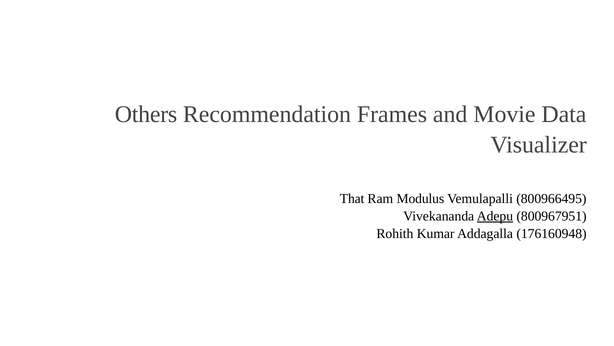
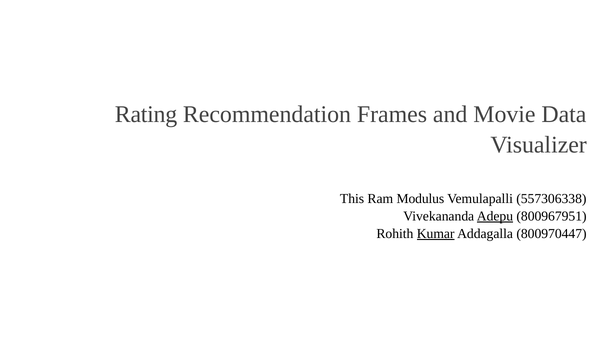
Others: Others -> Rating (146, 114)
That: That -> This (352, 198)
800966495: 800966495 -> 557306338 (551, 198)
Kumar underline: none -> present (436, 233)
176160948: 176160948 -> 800970447 (552, 233)
